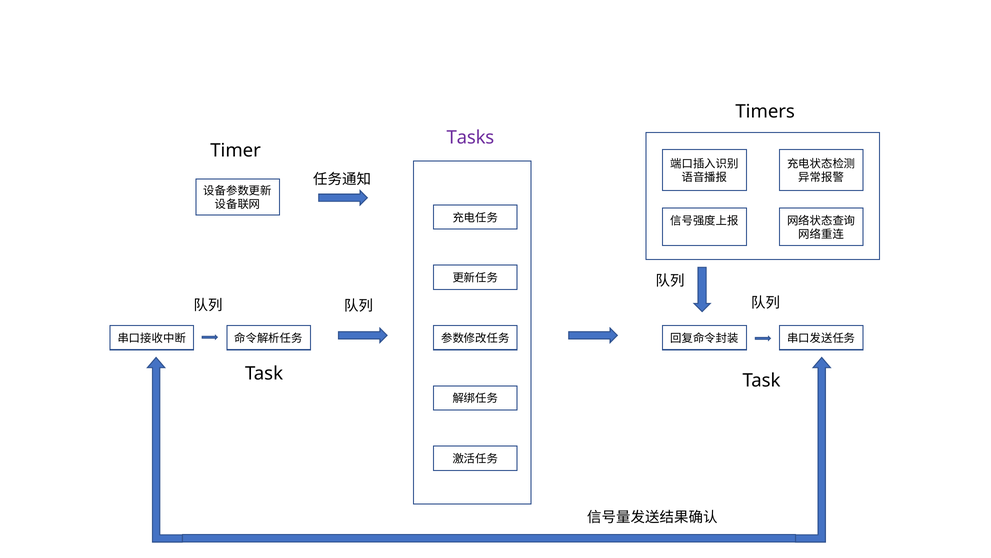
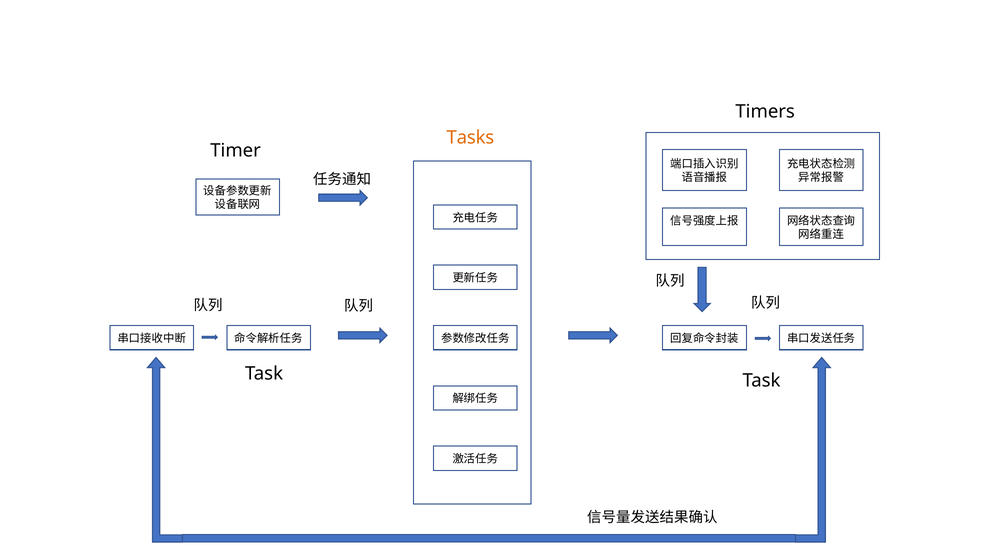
Tasks colour: purple -> orange (470, 137)
